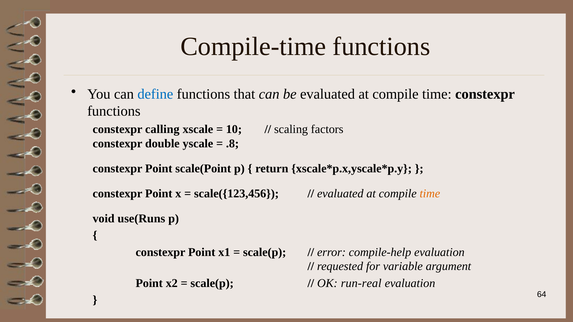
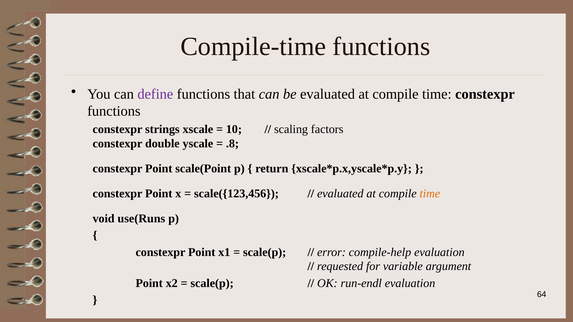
define colour: blue -> purple (155, 94)
calling: calling -> strings (162, 129)
run-real: run-real -> run-endl (361, 283)
